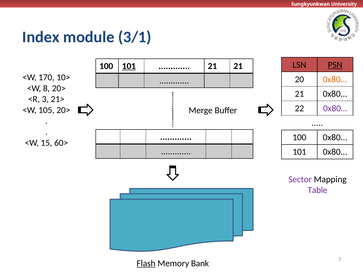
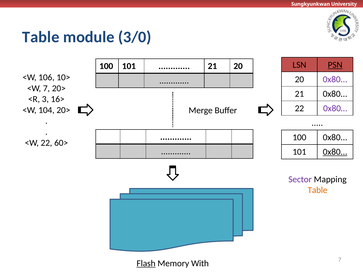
Index: Index -> Table (41, 37)
3/1: 3/1 -> 3/0 (135, 37)
101 underline: present -> none (129, 66)
21 21: 21 -> 20 (238, 66)
170: 170 -> 106 (46, 78)
0x80 colour: orange -> purple (335, 79)
<W 8: 8 -> 7 (46, 88)
21>: 21> -> 16> (58, 99)
105: 105 -> 104 (46, 110)
<W 15: 15 -> 22 (46, 143)
0x80 underline: none -> present (335, 152)
Table colour: purple -> orange (318, 190)
Bank: Bank -> With (200, 264)
